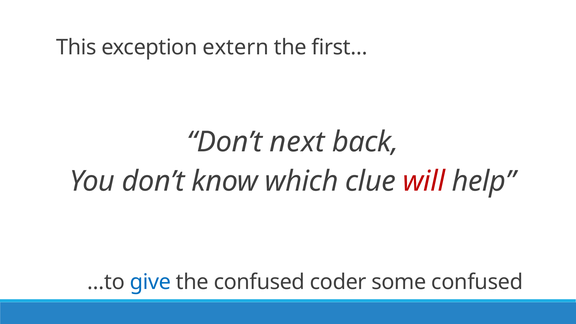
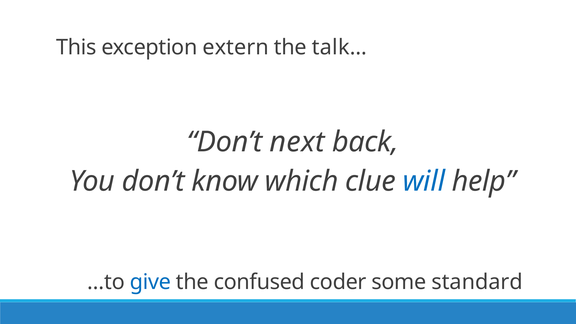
first…: first… -> talk… (339, 47)
will colour: red -> blue (424, 181)
some confused: confused -> standard (477, 282)
